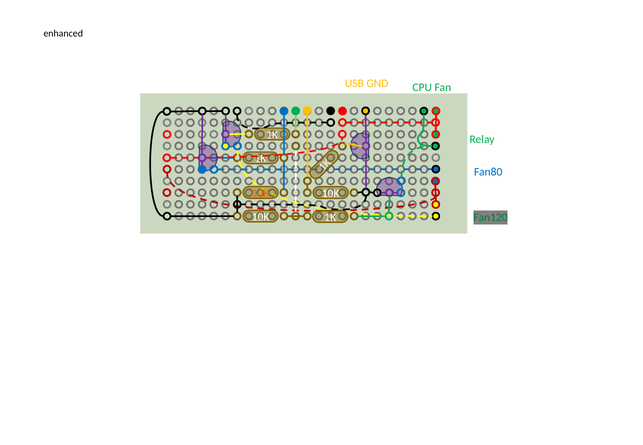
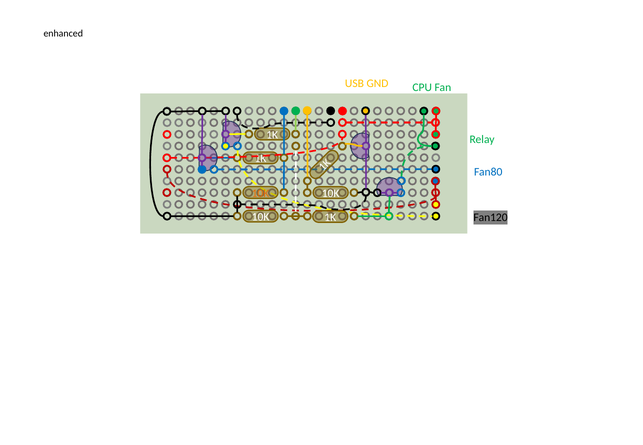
Fan120 colour: green -> black (491, 218)
